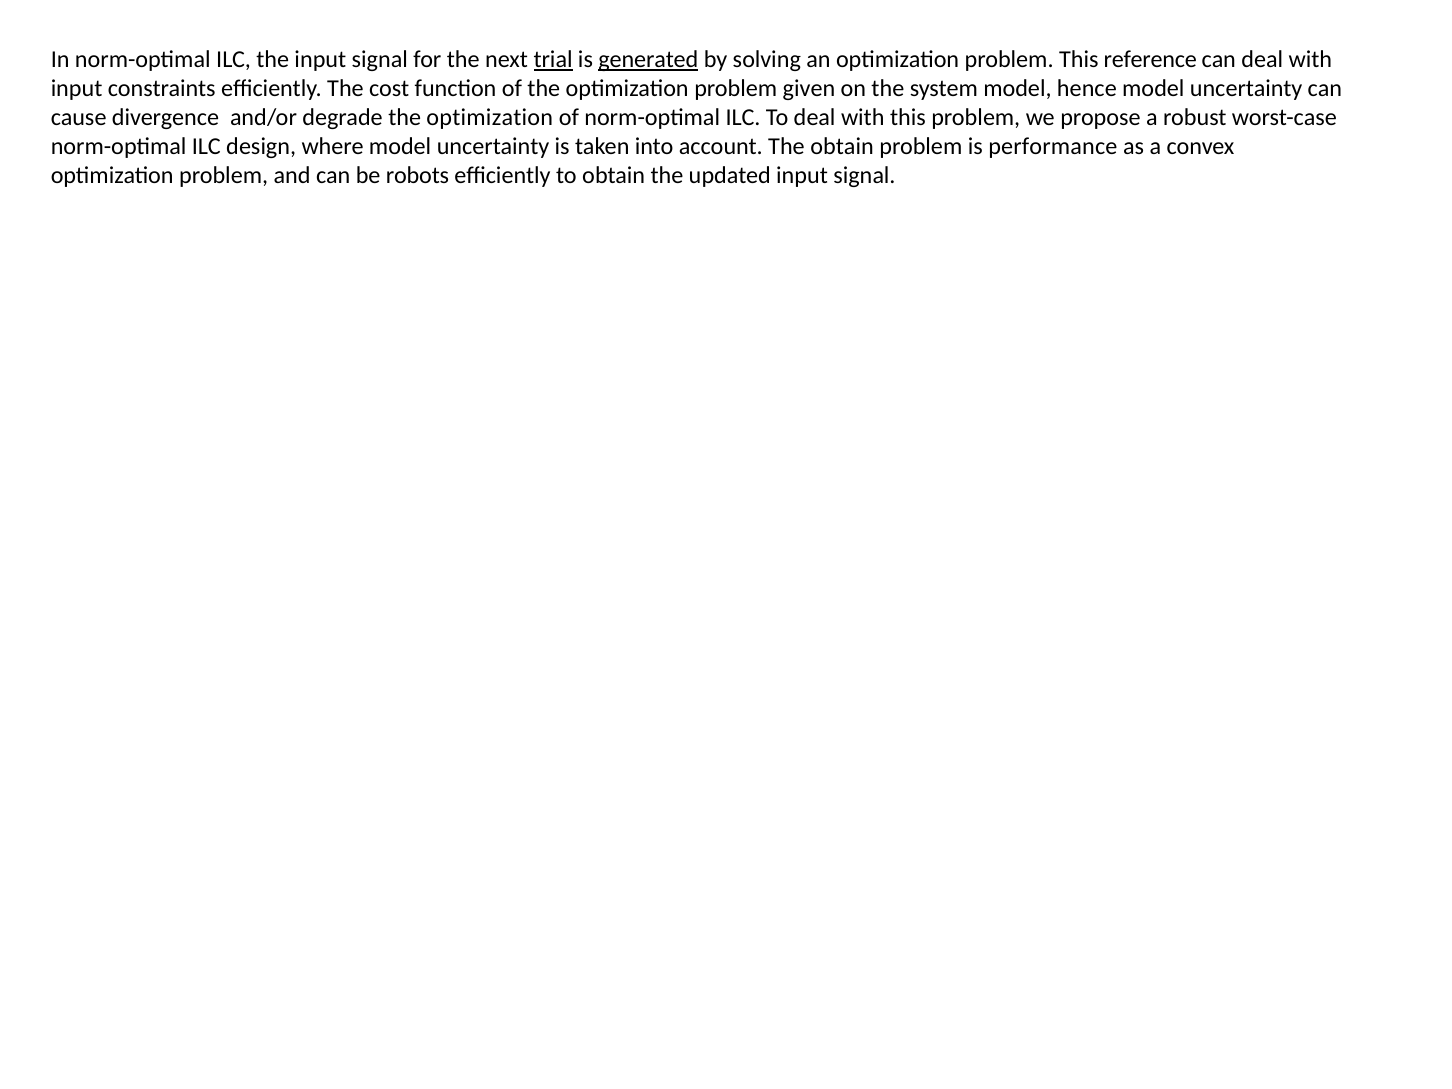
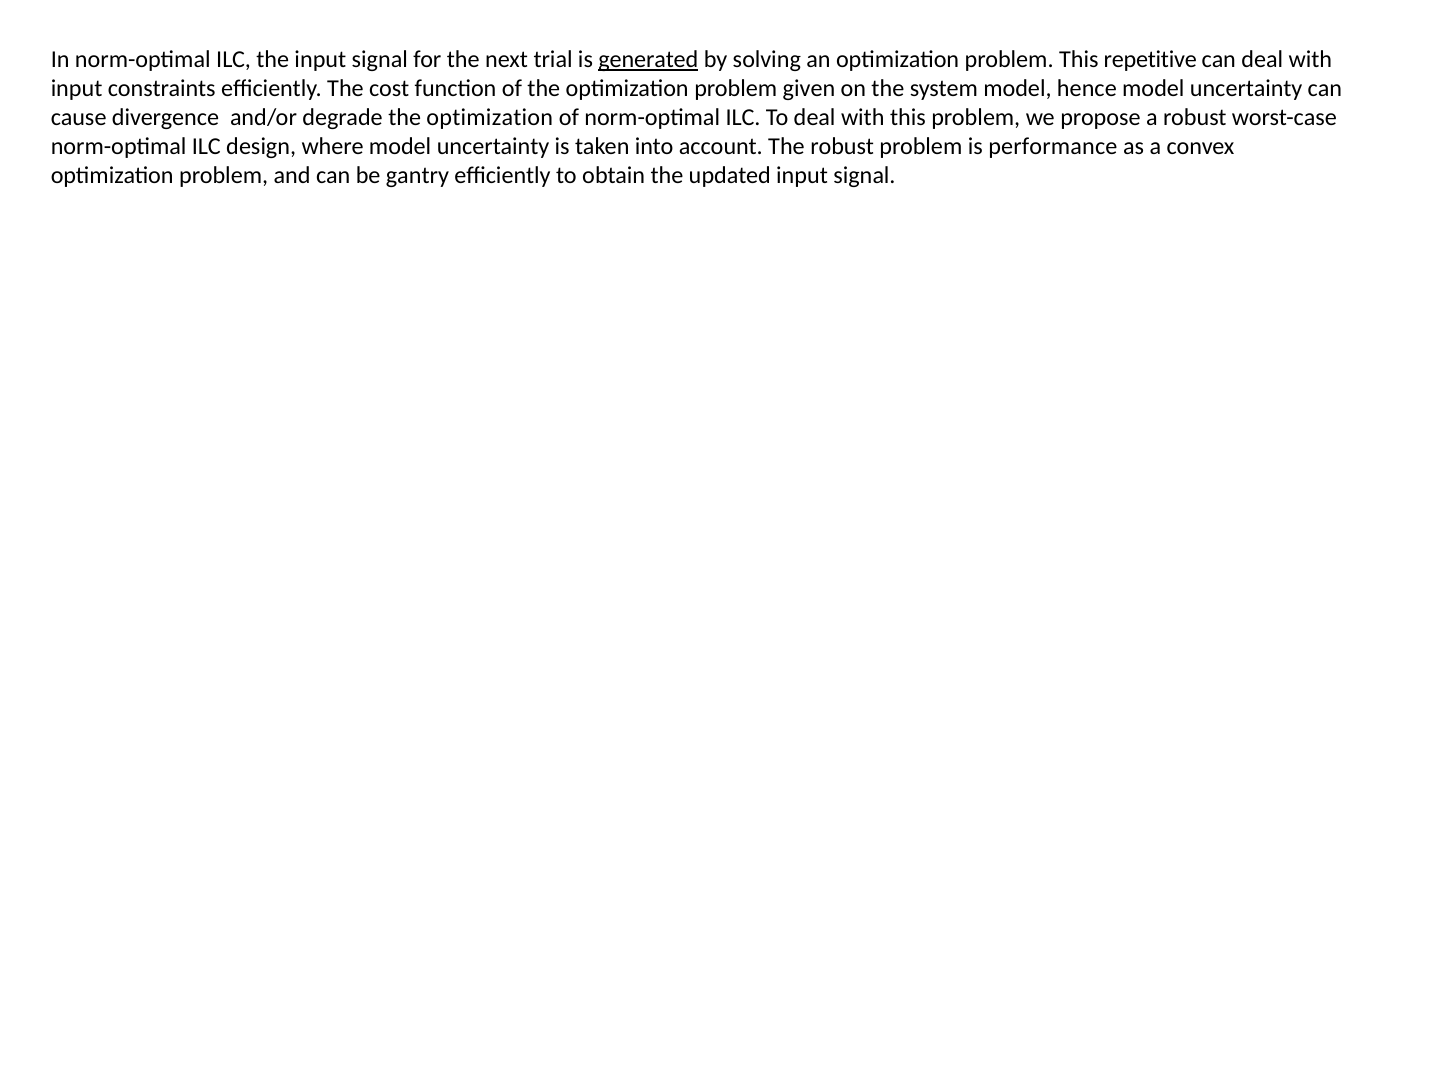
trial underline: present -> none (553, 60)
reference: reference -> repetitive (1150, 60)
The obtain: obtain -> robust (842, 147)
robots: robots -> gantry (417, 176)
